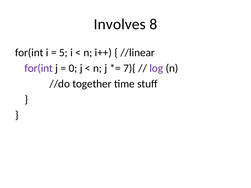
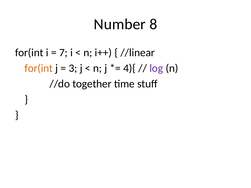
Involves: Involves -> Number (120, 24)
5: 5 -> 7 (63, 53)
for(int colour: purple -> orange (39, 68)
0: 0 -> 3 (73, 68)
7){: 7){ -> 4){ (130, 68)
